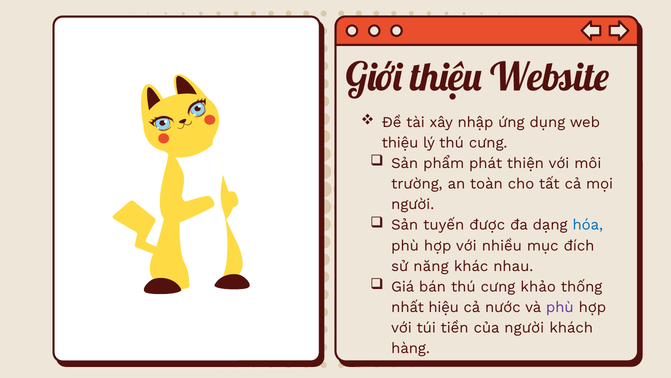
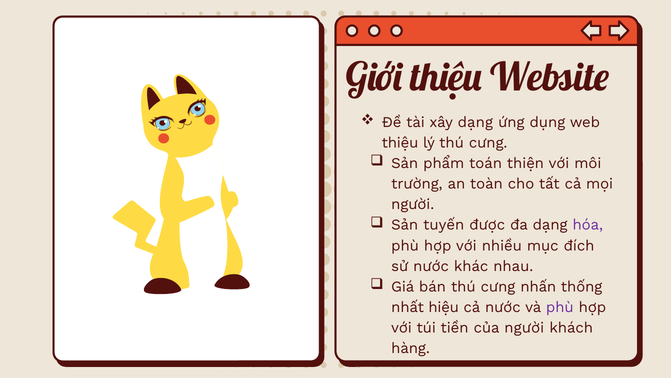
xây nhập: nhập -> dạng (475, 122)
phát: phát -> toán (486, 163)
hóa colour: blue -> purple (588, 225)
sử năng: năng -> nước (431, 266)
khảo: khảo -> nhấn (538, 286)
